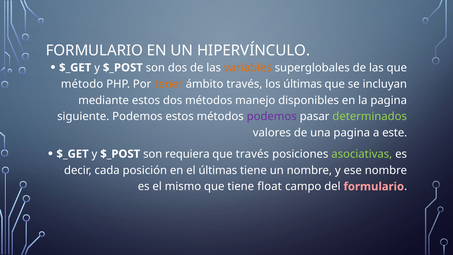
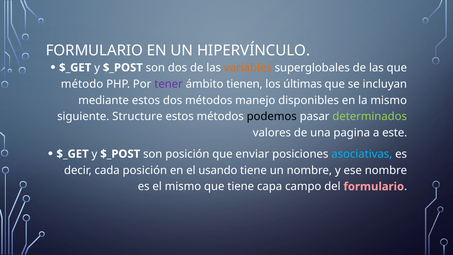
tener colour: orange -> purple (169, 84)
ámbito través: través -> tienen (244, 84)
la pagina: pagina -> mismo (389, 100)
siguiente Podemos: Podemos -> Structure (137, 116)
podemos colour: purple -> black (272, 116)
son requiera: requiera -> posición (187, 154)
que través: través -> enviar (252, 154)
asociativas colour: light green -> light blue (362, 154)
el últimas: últimas -> usando (218, 170)
float: float -> capa (270, 186)
